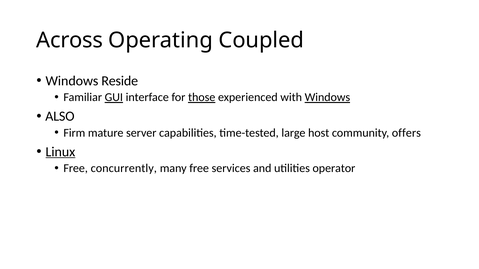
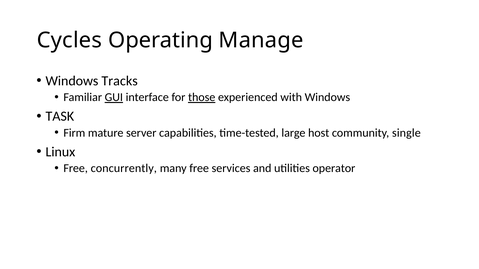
Across: Across -> Cycles (69, 40)
Coupled: Coupled -> Manage (261, 40)
Reside: Reside -> Tracks (120, 81)
Windows underline: present -> none (327, 97)
ALSO: ALSO -> TASK (60, 116)
offers: offers -> single (406, 133)
Linux underline: present -> none (60, 152)
